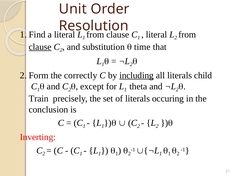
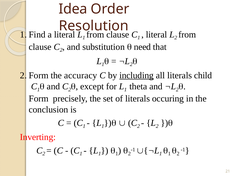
Unit: Unit -> Idea (73, 9)
clause underline: present -> none (40, 47)
time: time -> need (142, 47)
correctly: correctly -> accuracy (81, 75)
Train: Train -> Form (39, 99)
